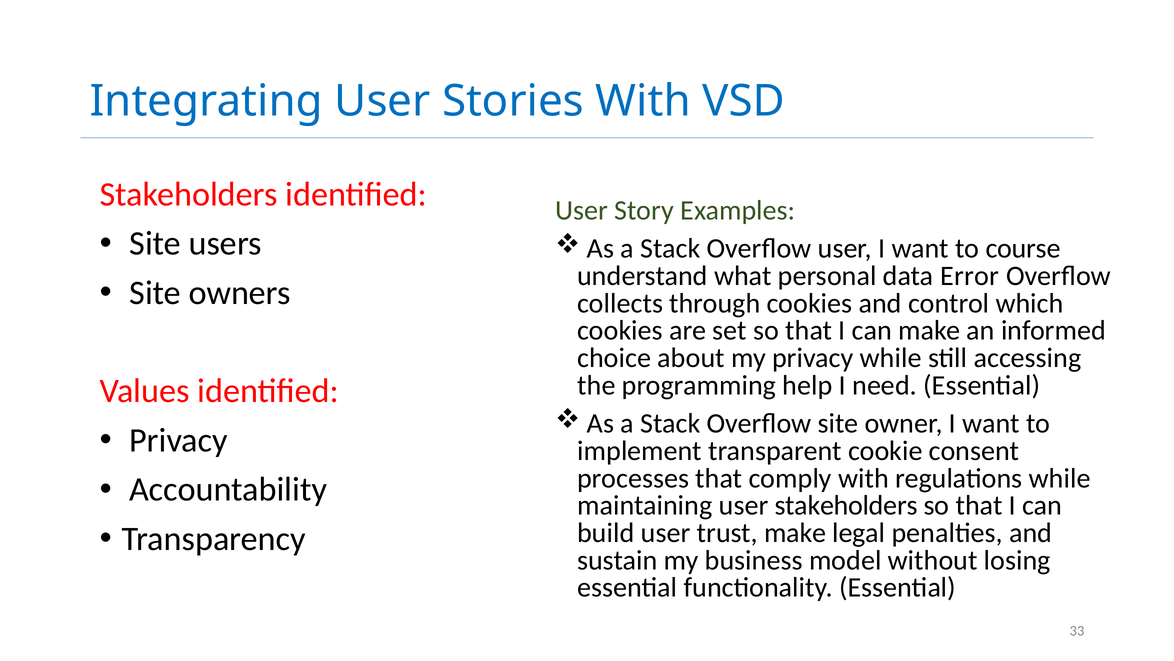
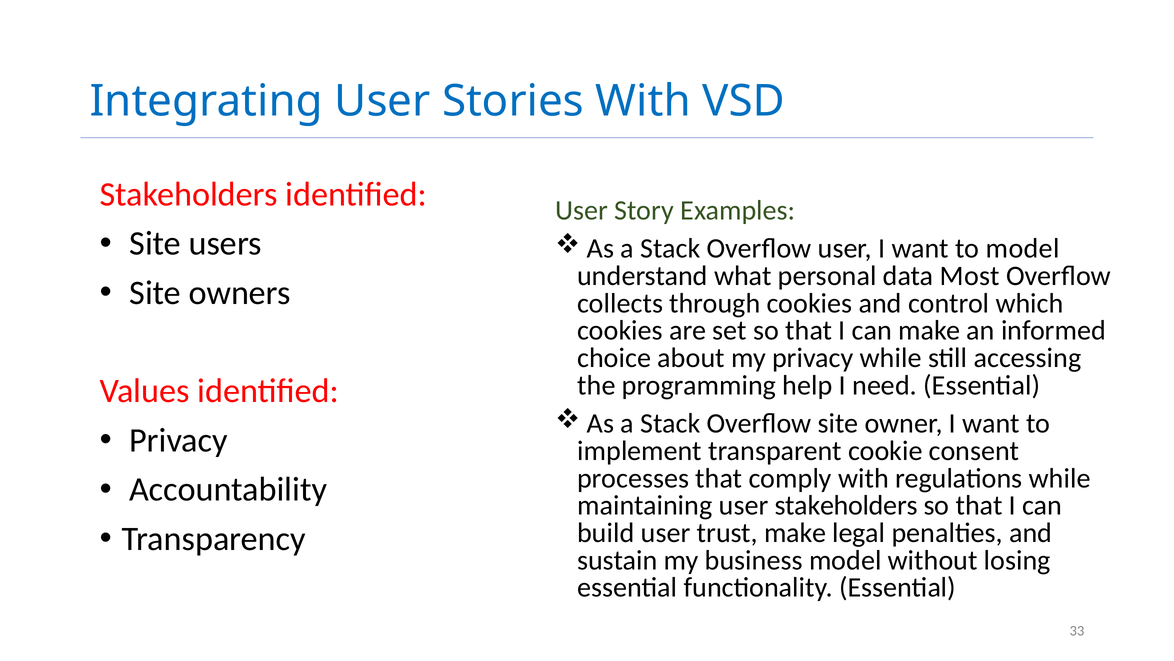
to course: course -> model (1023, 248)
Error: Error -> Most (970, 276)
